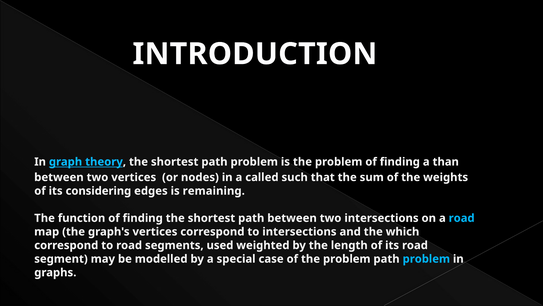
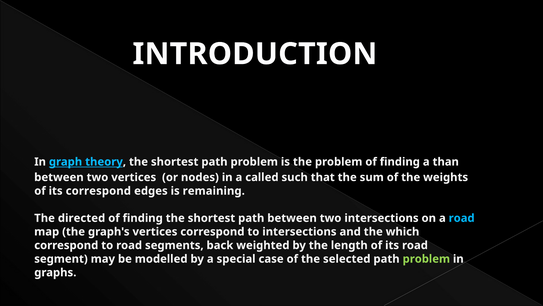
its considering: considering -> correspond (98, 191)
function: function -> directed (82, 218)
used: used -> back (220, 245)
of the problem: problem -> selected (347, 258)
problem colour: light blue -> light green (426, 258)
